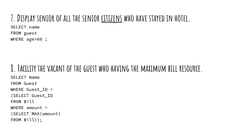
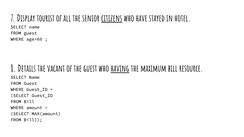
Display senior: senior -> tourist (46, 18)
Facility: Facility -> Details (27, 69)
having underline: none -> present (120, 69)
